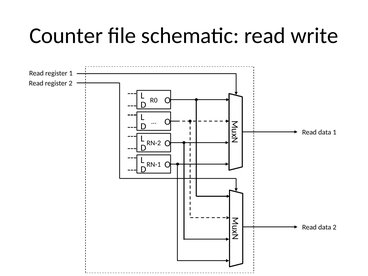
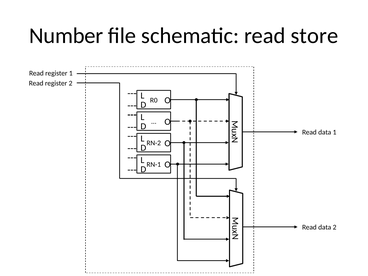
Counter: Counter -> Number (66, 36)
write: write -> store (314, 36)
